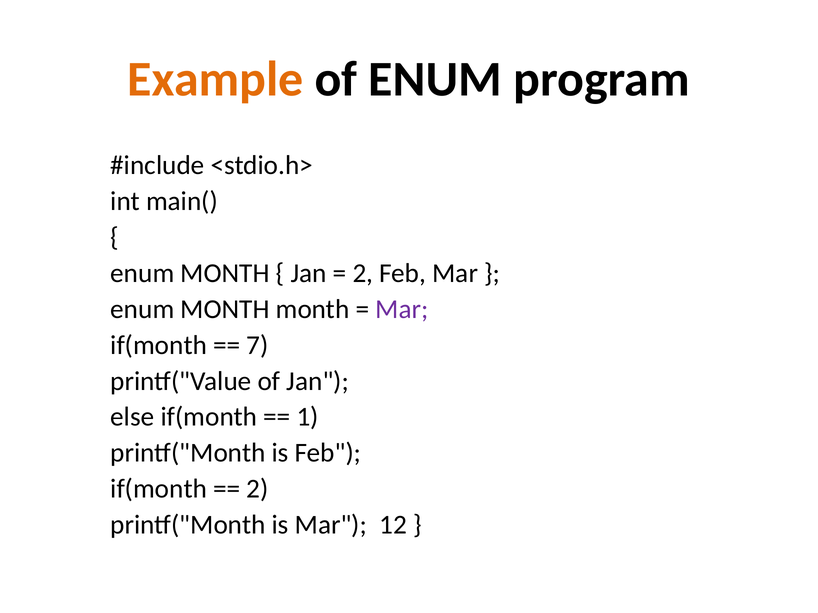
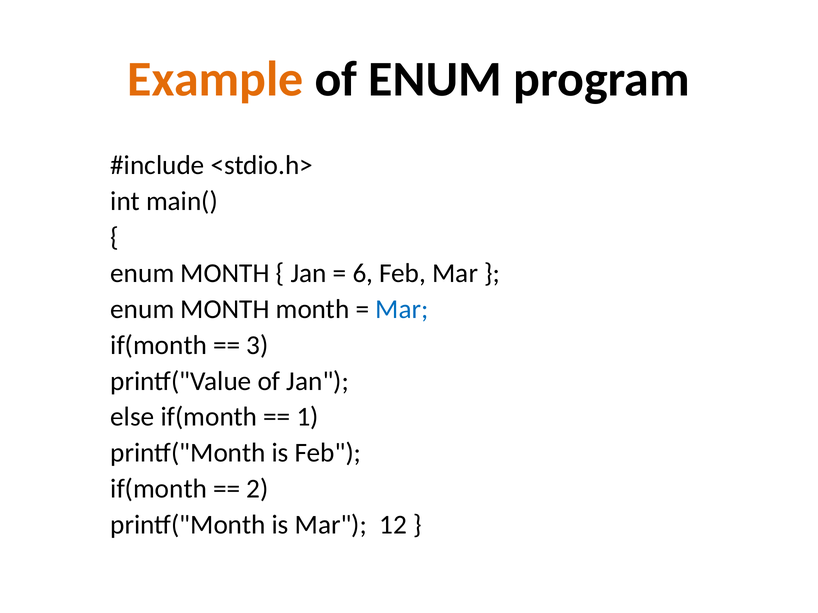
2: 2 -> 6 (363, 273)
Mar colour: purple -> blue (402, 309)
7: 7 -> 3 (257, 345)
